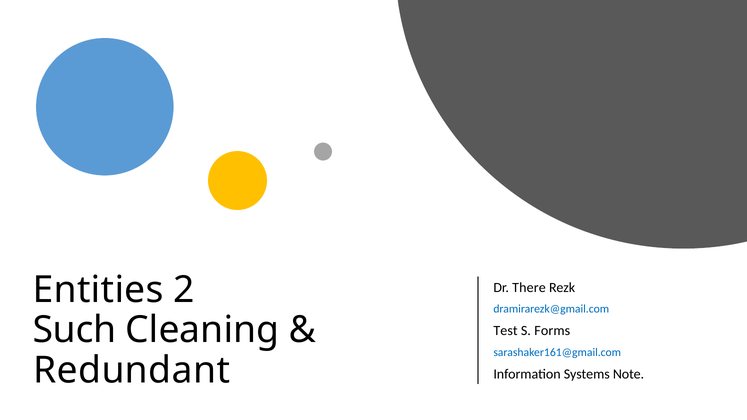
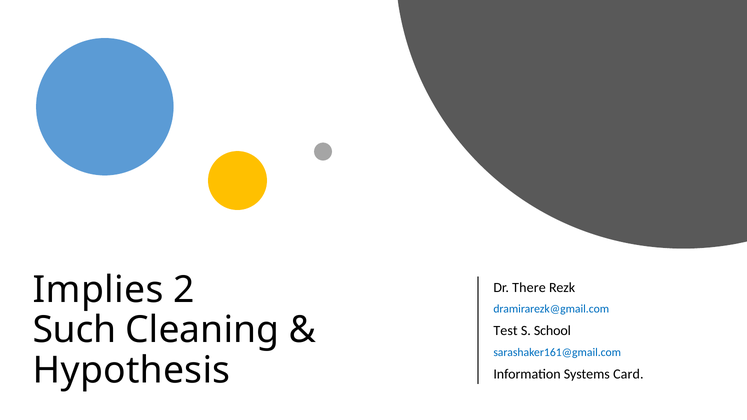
Entities: Entities -> Implies (98, 290)
Forms: Forms -> School (552, 331)
Redundant: Redundant -> Hypothesis (132, 371)
Note: Note -> Card (628, 374)
